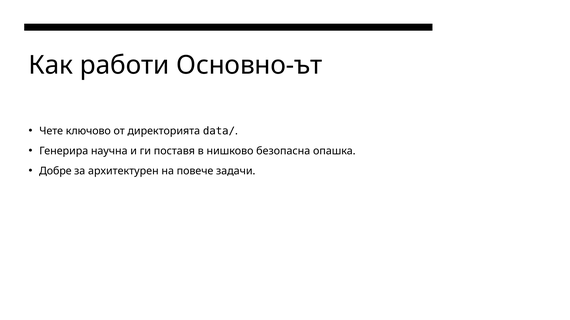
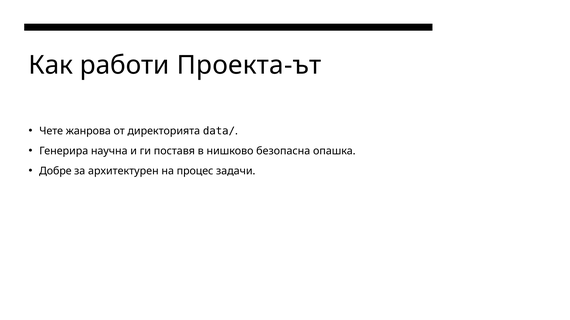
Основно-ът: Основно-ът -> Проекта-ът (249, 65)
ключово: ключово -> жанрова (88, 131)
повече: повече -> процес (195, 171)
